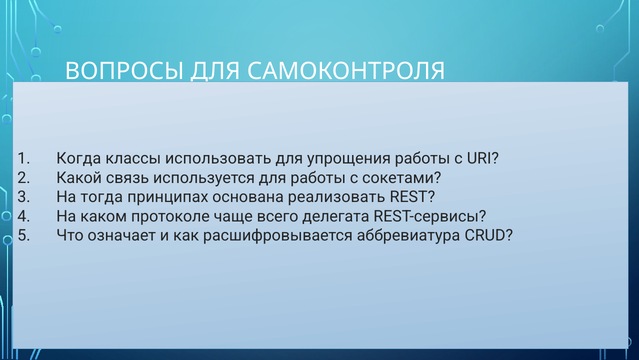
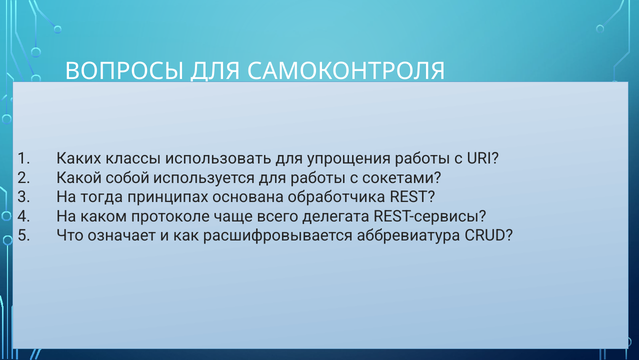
Когда: Когда -> Каких (79, 158)
связь: связь -> собой (128, 178)
реализовать: реализовать -> обработчика (337, 197)
